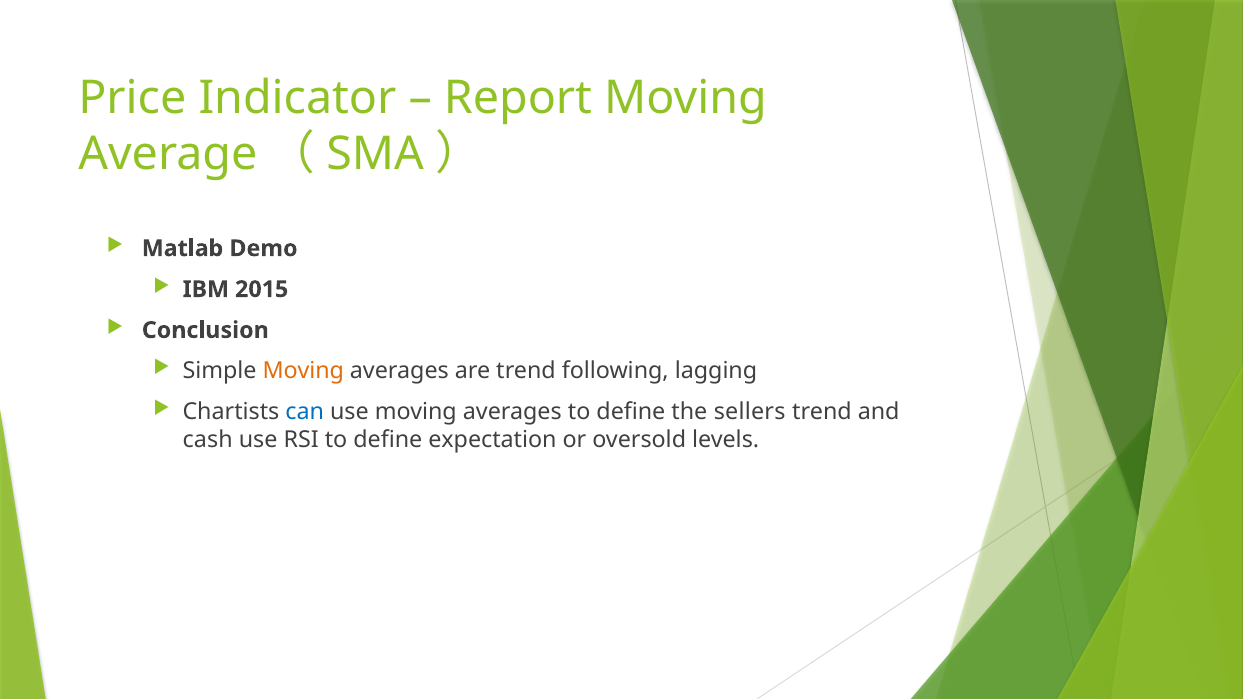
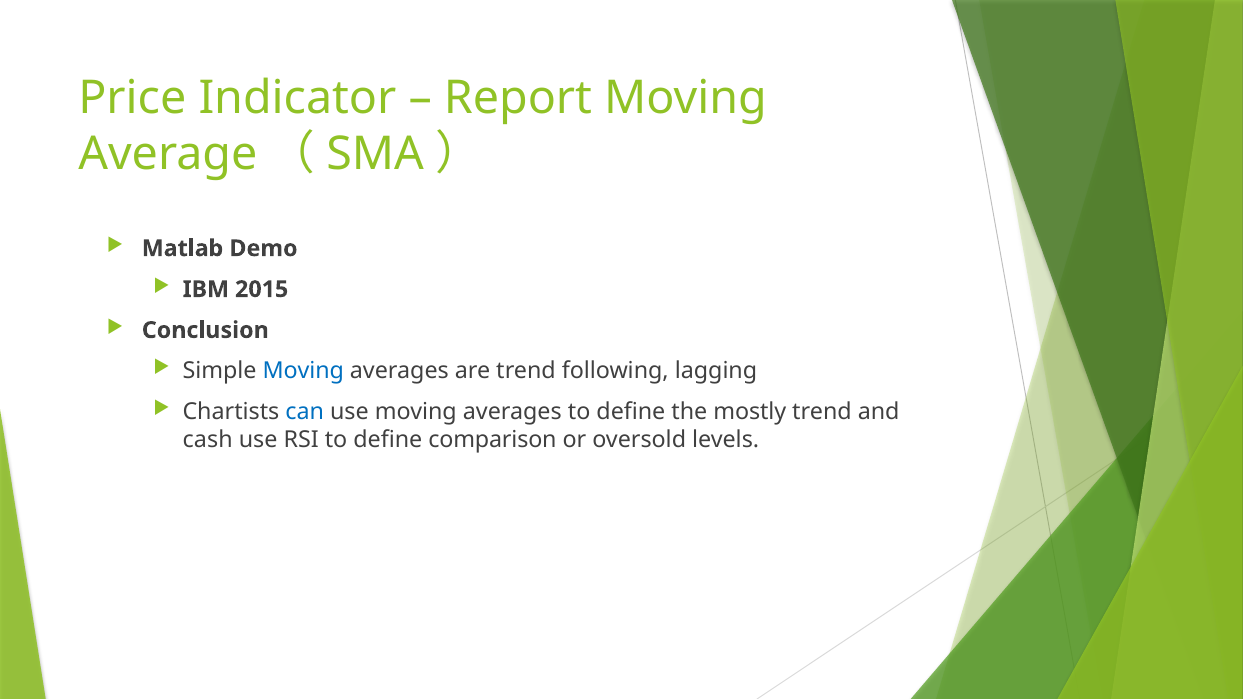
Moving colour: orange -> blue (303, 371)
sellers: sellers -> mostly (750, 412)
expectation: expectation -> comparison (492, 440)
